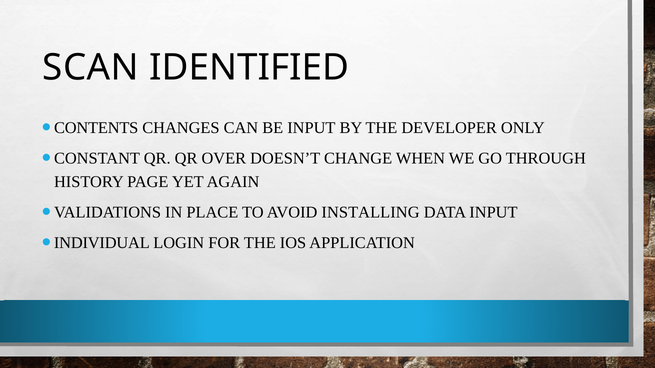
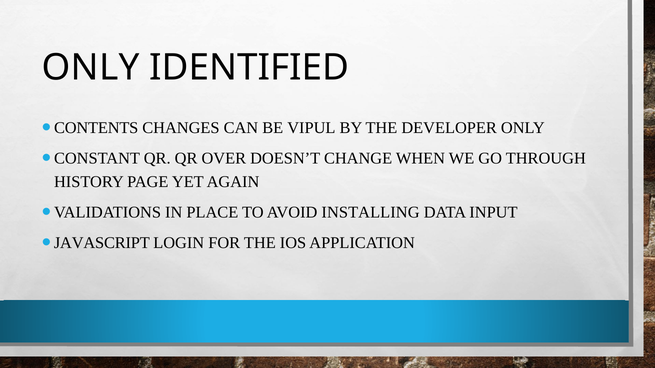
SCAN: SCAN -> ONLY (91, 68)
BE INPUT: INPUT -> VIPUL (311, 128)
INDIVIDUAL: INDIVIDUAL -> JAVASCRIPT (102, 243)
